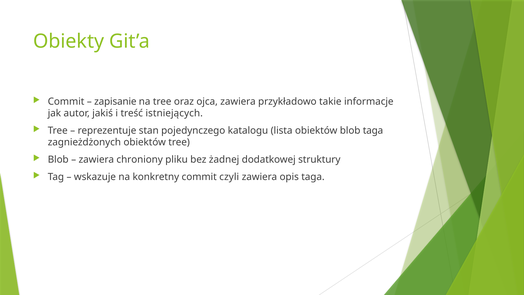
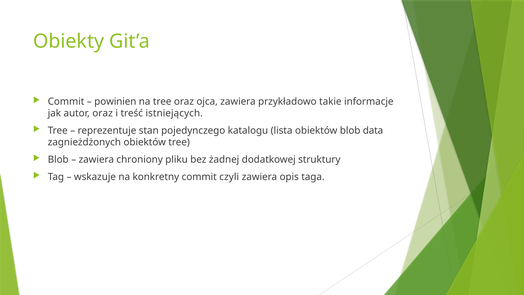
zapisanie: zapisanie -> powinien (115, 101)
autor jakiś: jakiś -> oraz (103, 113)
blob taga: taga -> data (373, 130)
